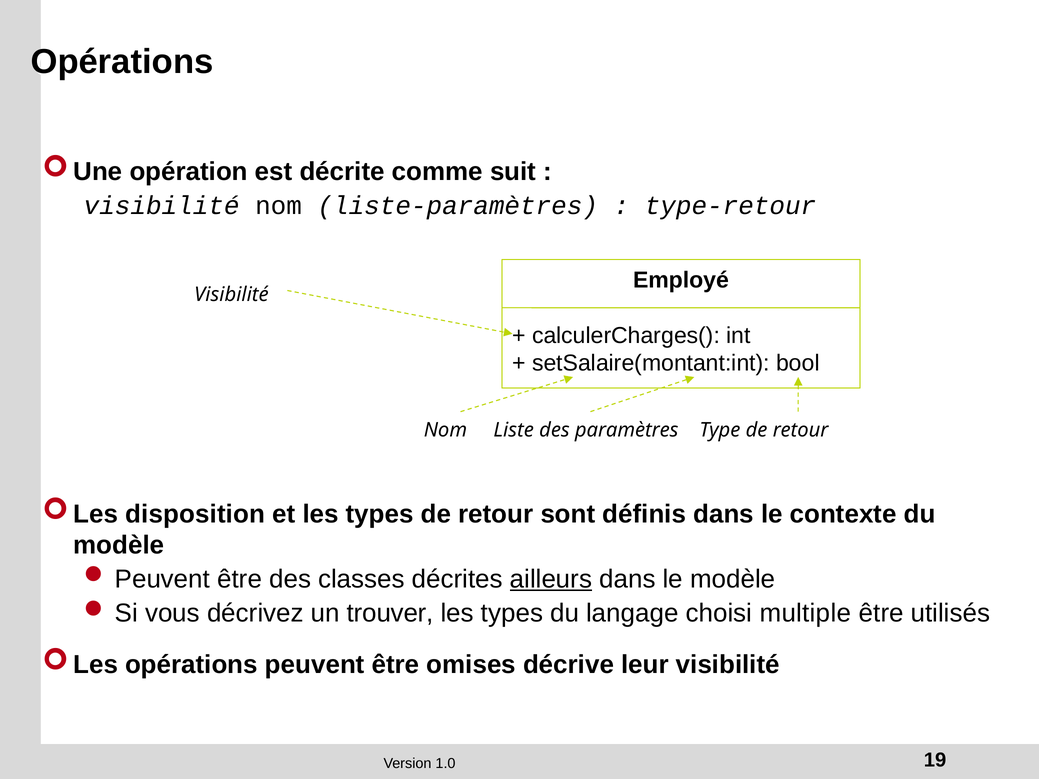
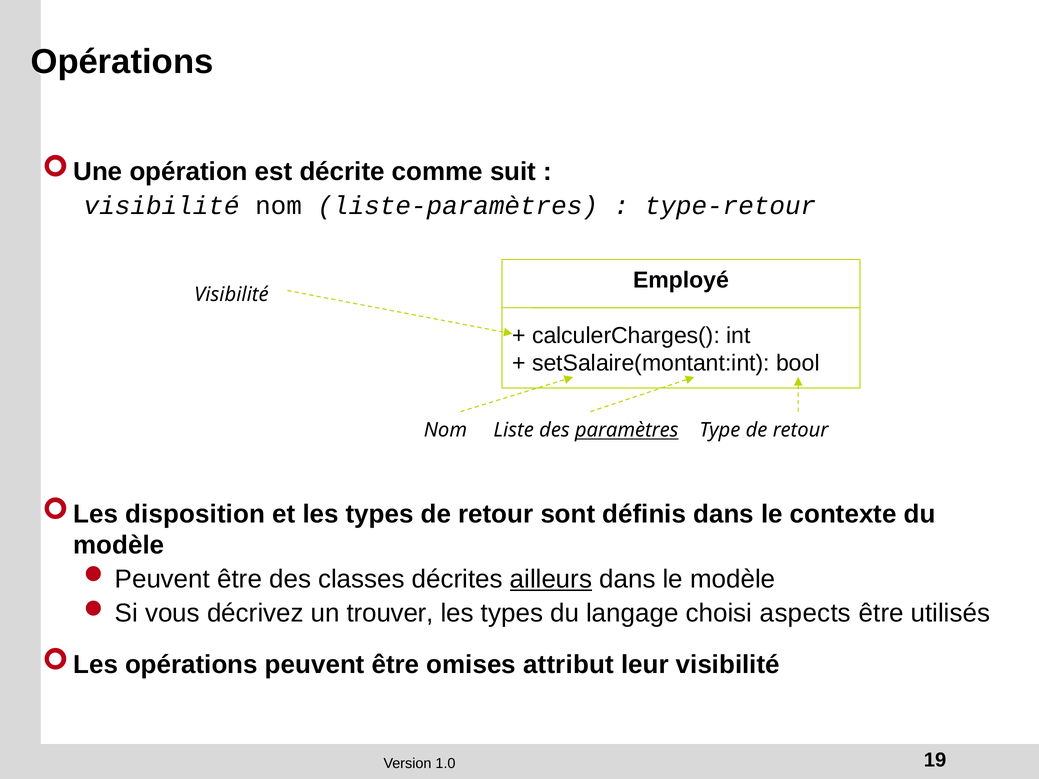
paramètres underline: none -> present (627, 430)
multiple: multiple -> aspects (805, 613)
décrive: décrive -> attribut (568, 665)
